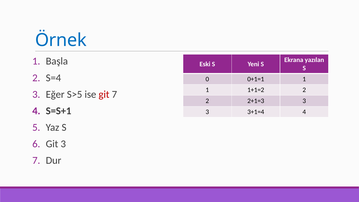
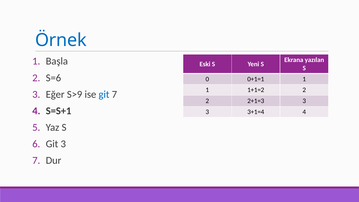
S=4: S=4 -> S=6 (53, 78)
S>5: S>5 -> S>9 (75, 94)
git colour: red -> blue (104, 94)
